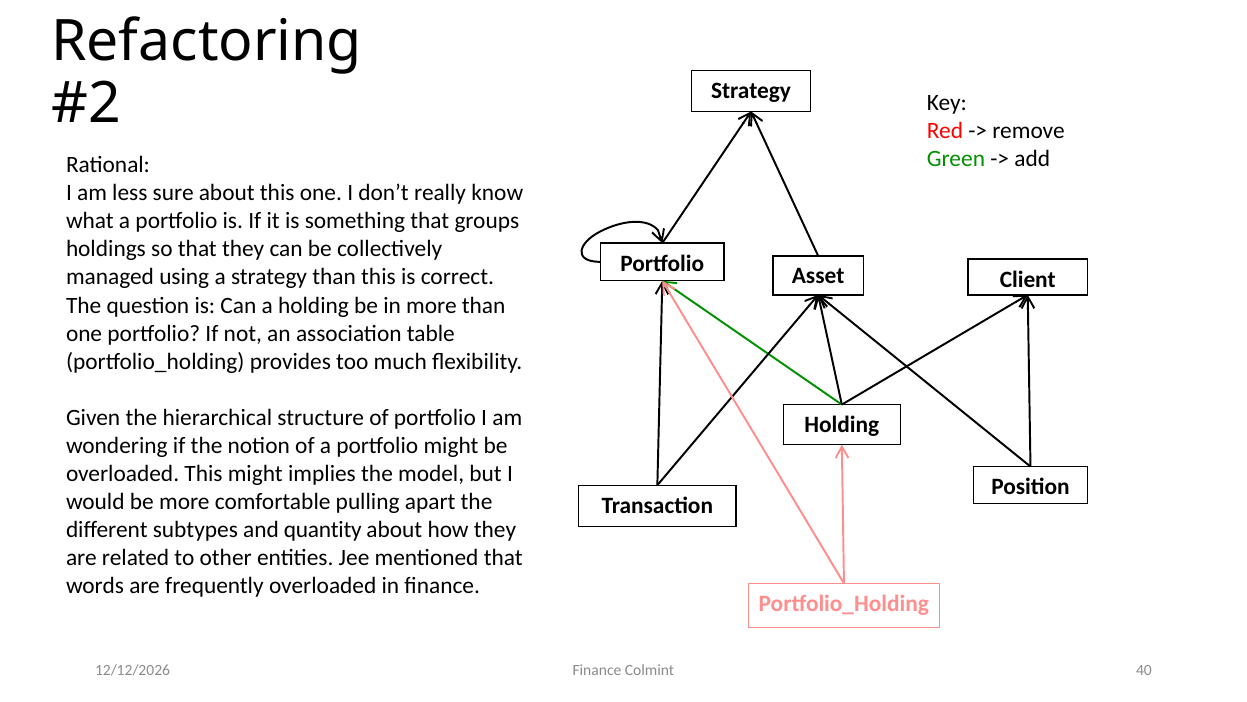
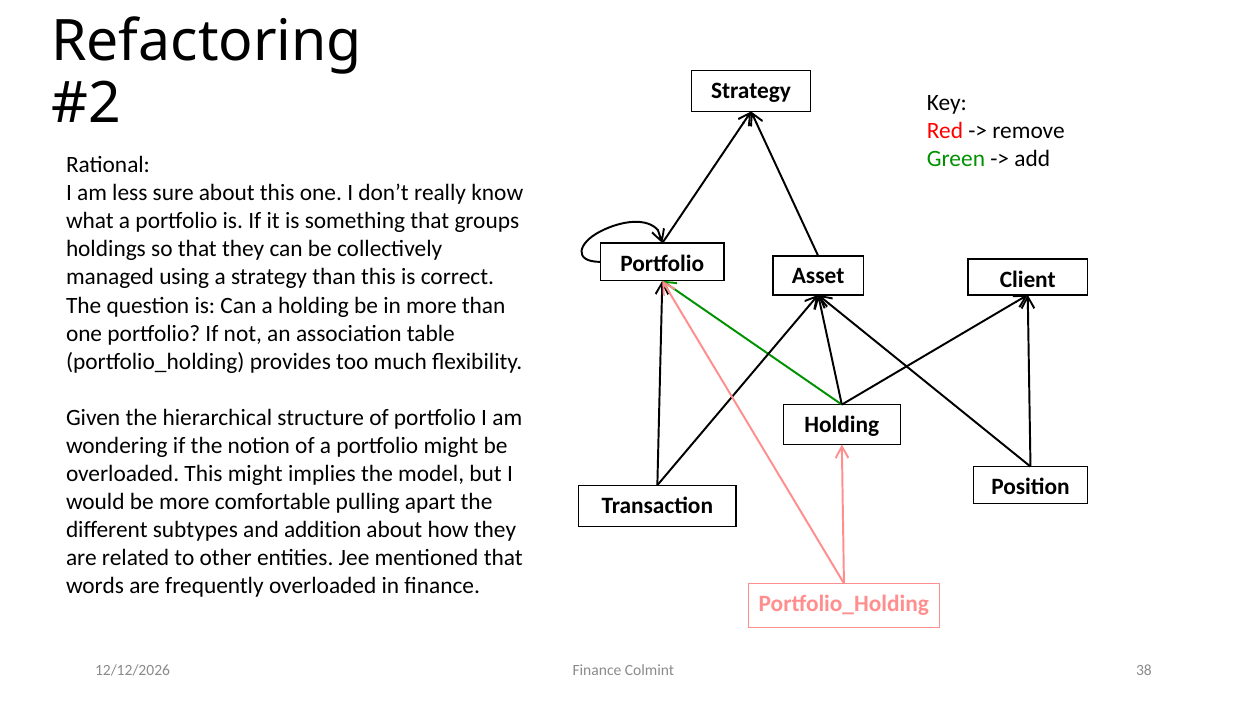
quantity: quantity -> addition (323, 530)
40: 40 -> 38 (1144, 670)
